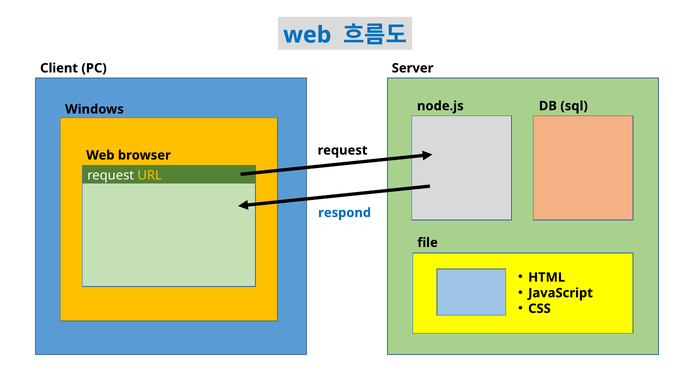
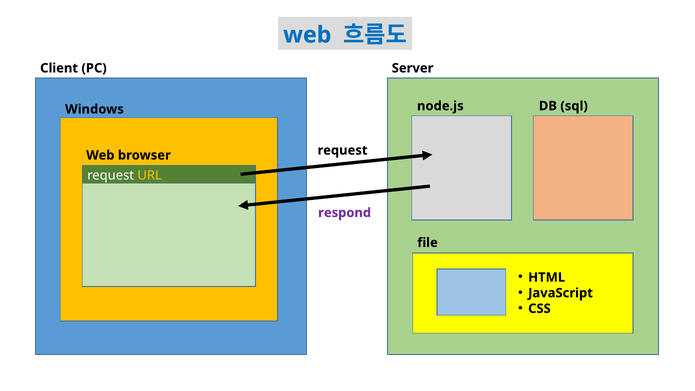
respond colour: blue -> purple (345, 213)
